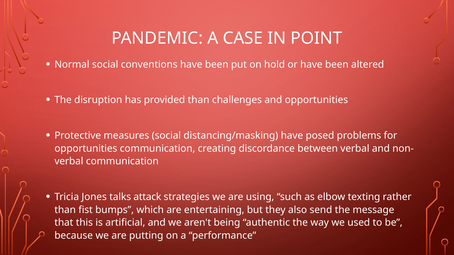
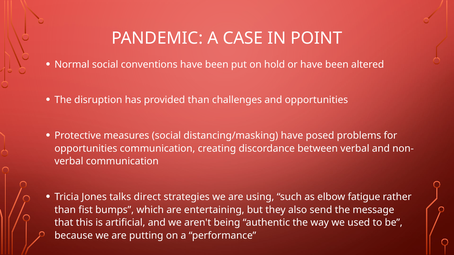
attack: attack -> direct (147, 197)
texting: texting -> fatigue (364, 197)
